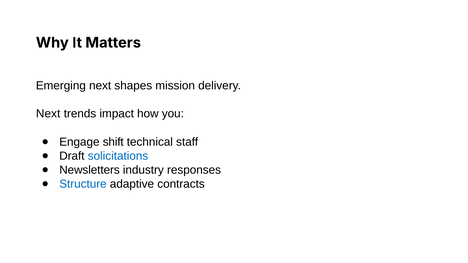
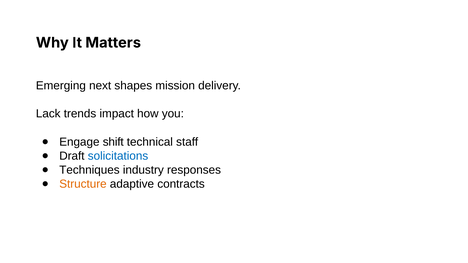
Next: Next -> Lack (48, 114)
Newsletters: Newsletters -> Techniques (89, 170)
Structure colour: blue -> orange (83, 184)
